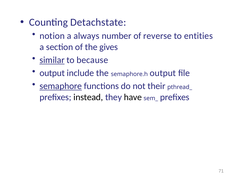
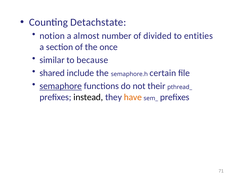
always: always -> almost (86, 36)
reverse: reverse -> divided (158, 36)
gives: gives -> once (109, 47)
similar underline: present -> none (52, 60)
output: output -> shared (52, 73)
semaphore.h output: output -> certain (163, 73)
have colour: black -> orange (133, 97)
